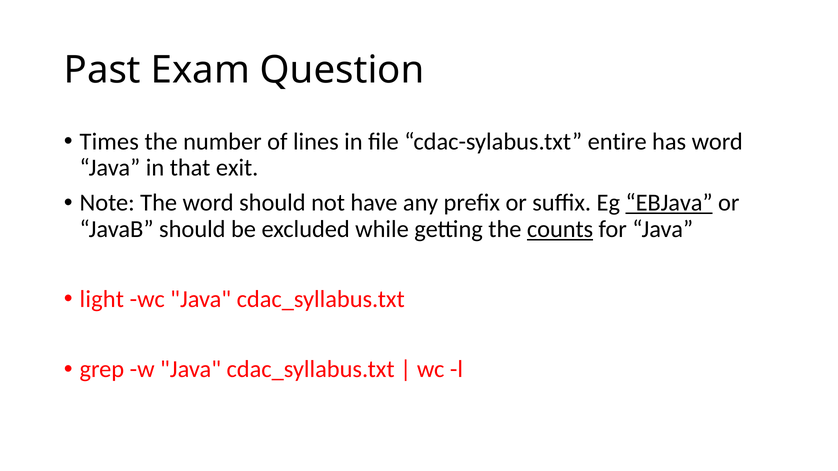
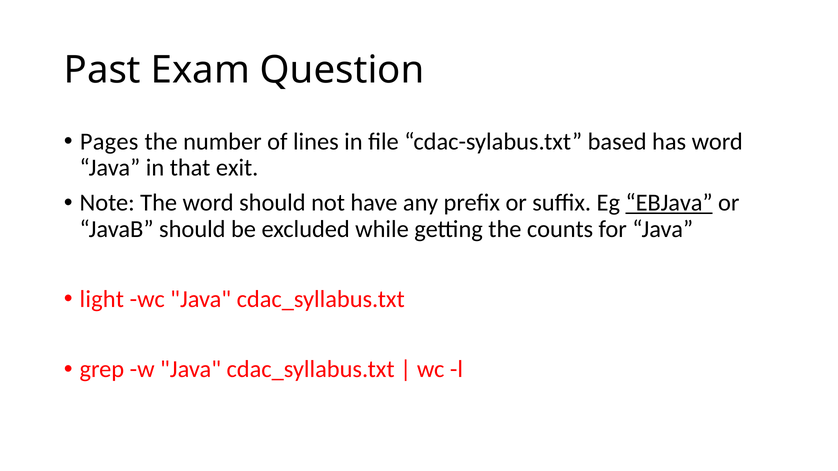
Times: Times -> Pages (109, 142)
entire: entire -> based (617, 142)
counts underline: present -> none (560, 229)
